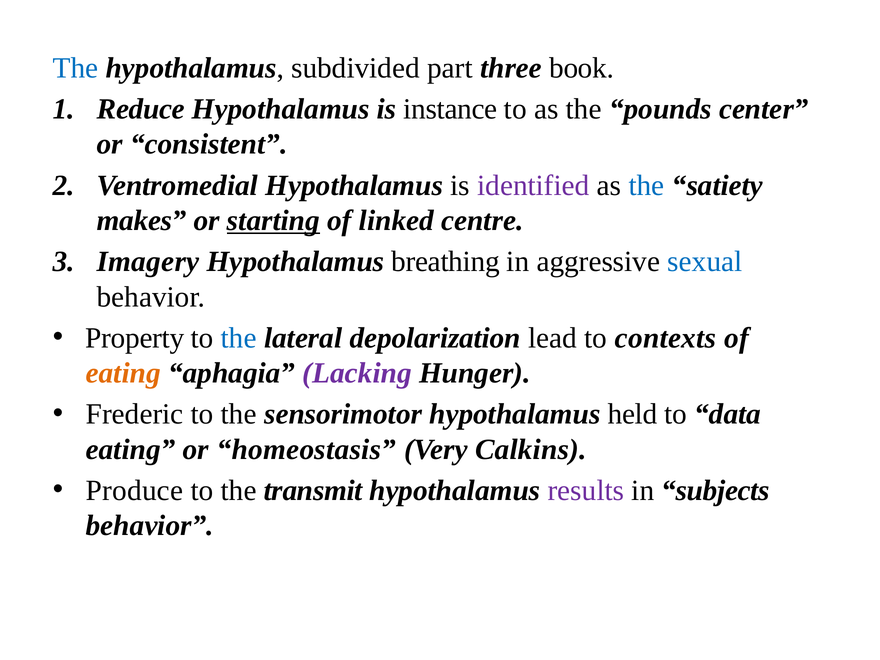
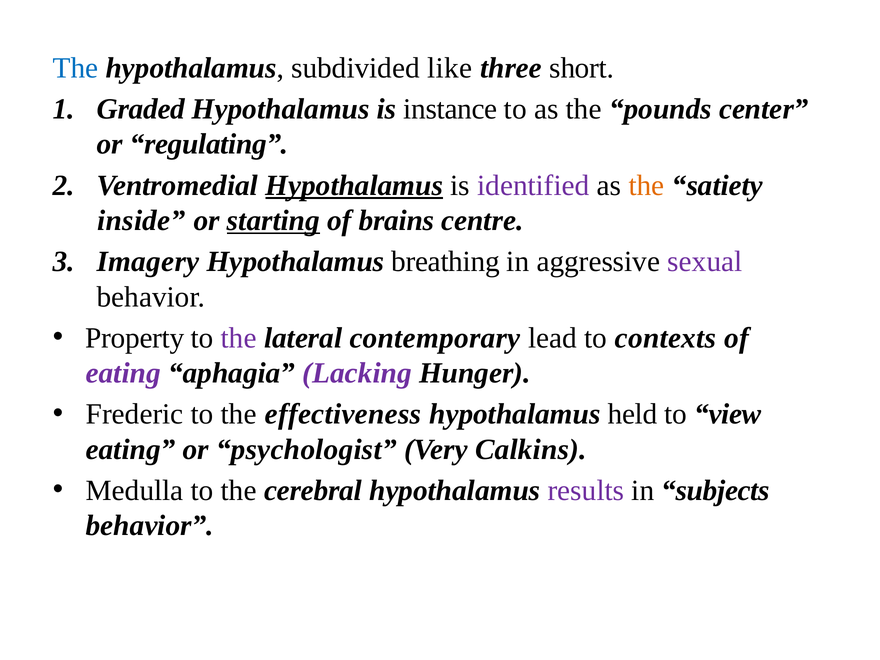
part: part -> like (450, 68)
book: book -> short (582, 68)
Reduce: Reduce -> Graded (141, 109)
consistent: consistent -> regulating (209, 144)
Hypothalamus underline: none -> present (354, 185)
the colour: blue -> orange (646, 185)
makes: makes -> inside (141, 221)
linked: linked -> brains (397, 221)
sexual colour: blue -> purple (705, 262)
the colour: blue -> purple (239, 338)
depolarization: depolarization -> contemporary (435, 338)
eating colour: orange -> purple (123, 373)
sensorimotor: sensorimotor -> effectiveness (343, 414)
data: data -> view (728, 414)
homeostasis: homeostasis -> psychologist (306, 449)
Produce: Produce -> Medulla (135, 490)
transmit: transmit -> cerebral (313, 490)
